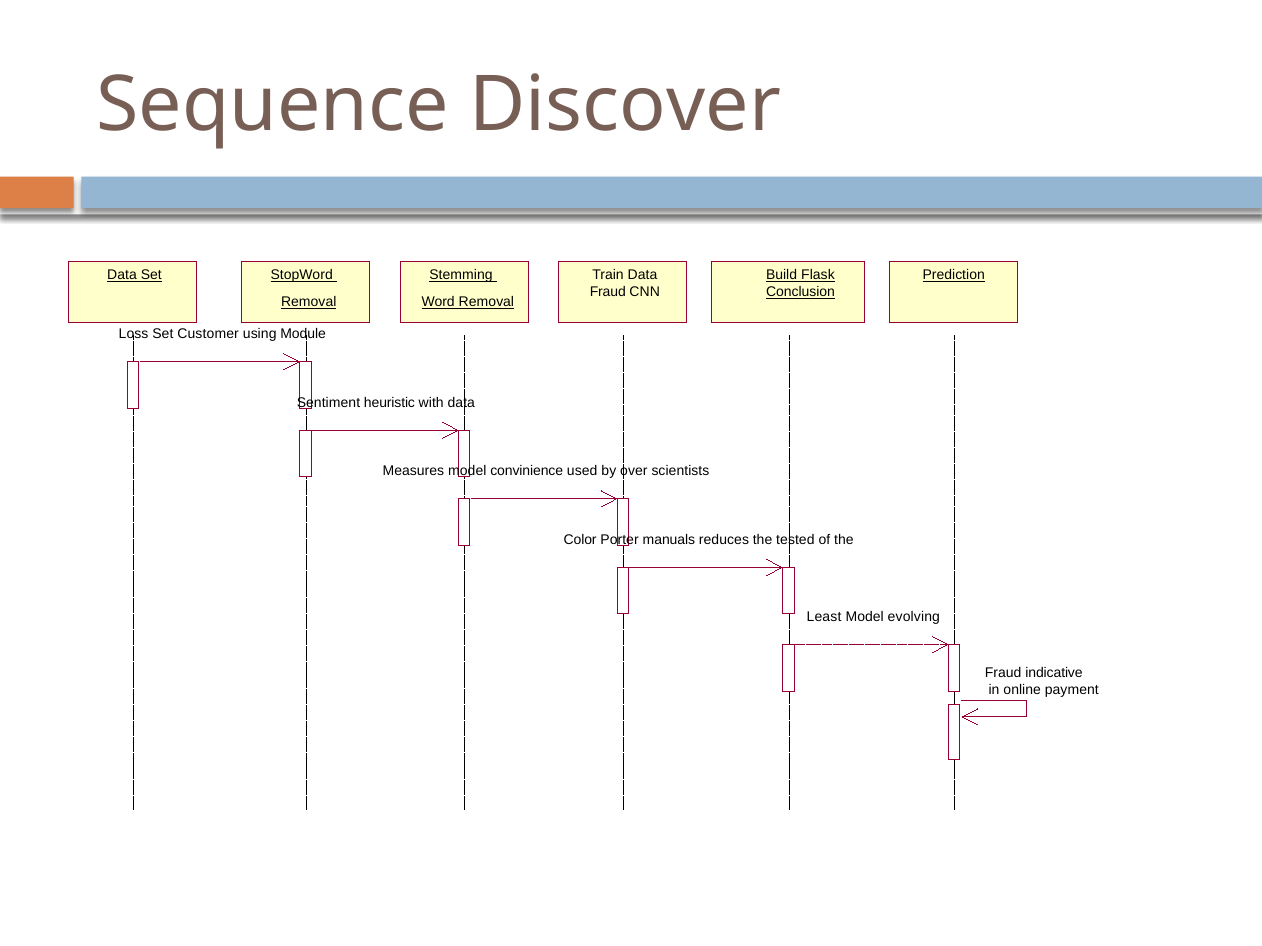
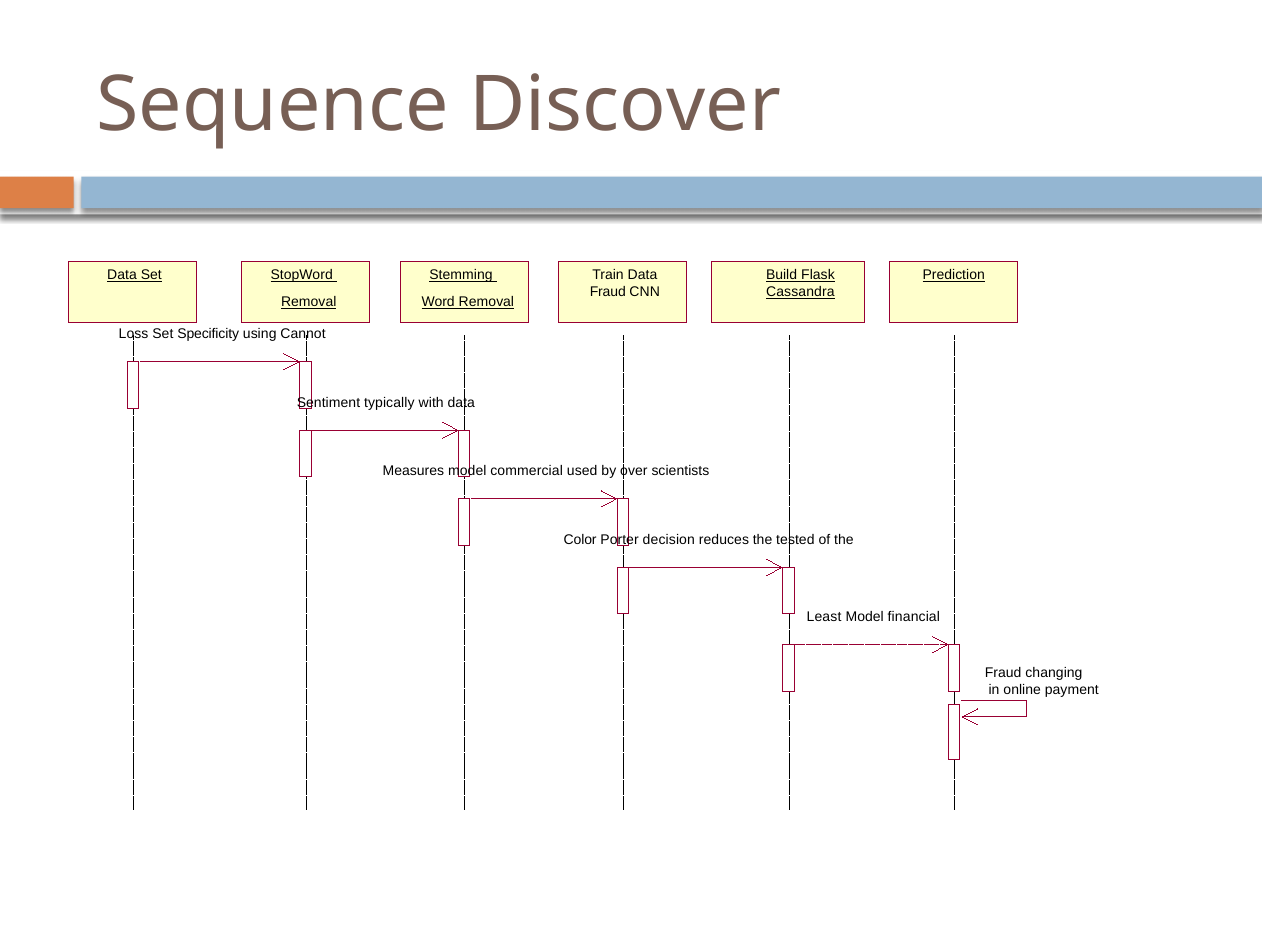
Conclusion: Conclusion -> Cassandra (800, 292)
Customer: Customer -> Specificity (208, 334)
Module: Module -> Cannot (303, 334)
heuristic: heuristic -> typically (389, 403)
convinience: convinience -> commercial (527, 471)
manuals: manuals -> decision (669, 540)
evolving: evolving -> financial (914, 617)
indicative: indicative -> changing (1054, 673)
